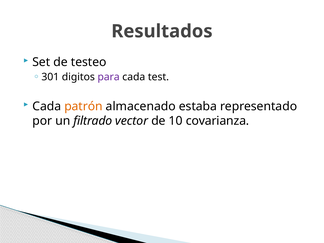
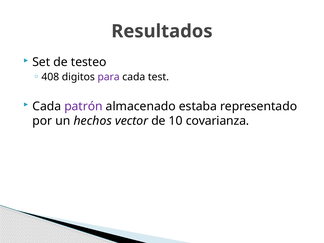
301: 301 -> 408 (50, 77)
patrón colour: orange -> purple (83, 106)
filtrado: filtrado -> hechos (93, 121)
